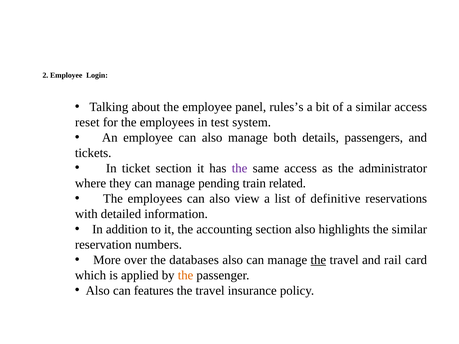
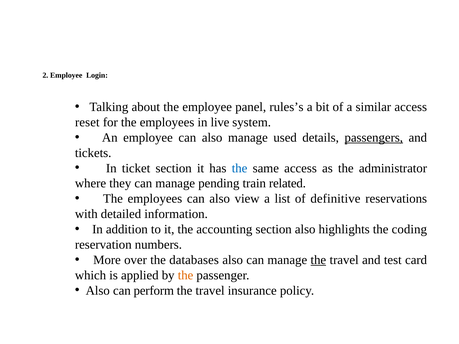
test: test -> live (220, 122)
both: both -> used (285, 138)
passengers underline: none -> present (374, 138)
the colour: purple -> blue (240, 168)
the similar: similar -> coding (409, 229)
rail: rail -> test (393, 260)
features: features -> perform (154, 291)
